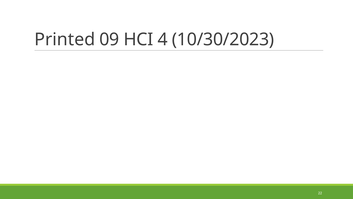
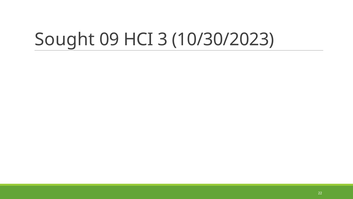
Printed: Printed -> Sought (65, 40)
4: 4 -> 3 (163, 40)
